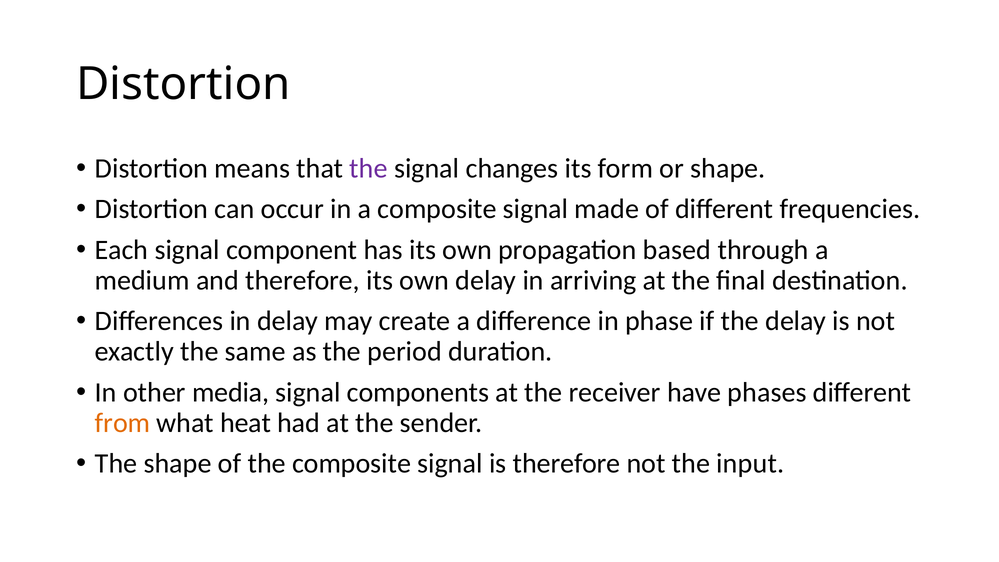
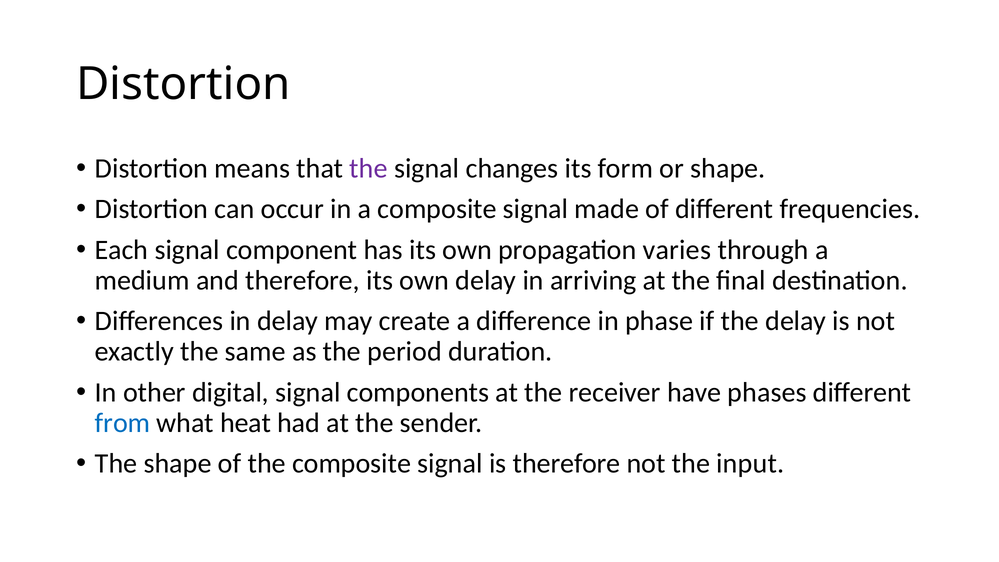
based: based -> varies (677, 250)
media: media -> digital (231, 392)
from colour: orange -> blue (123, 423)
